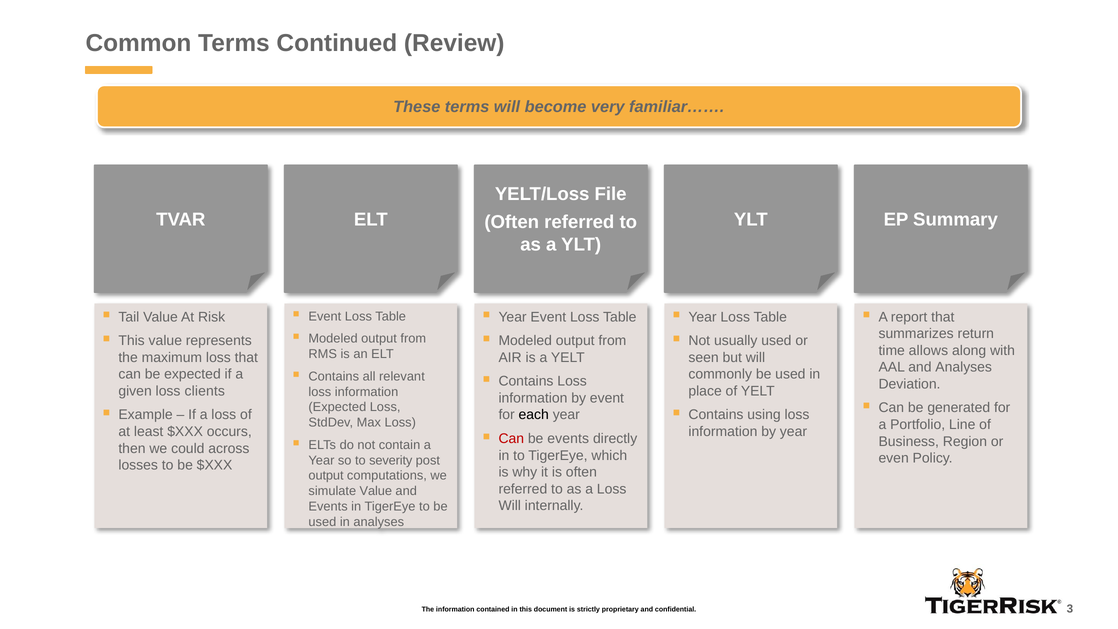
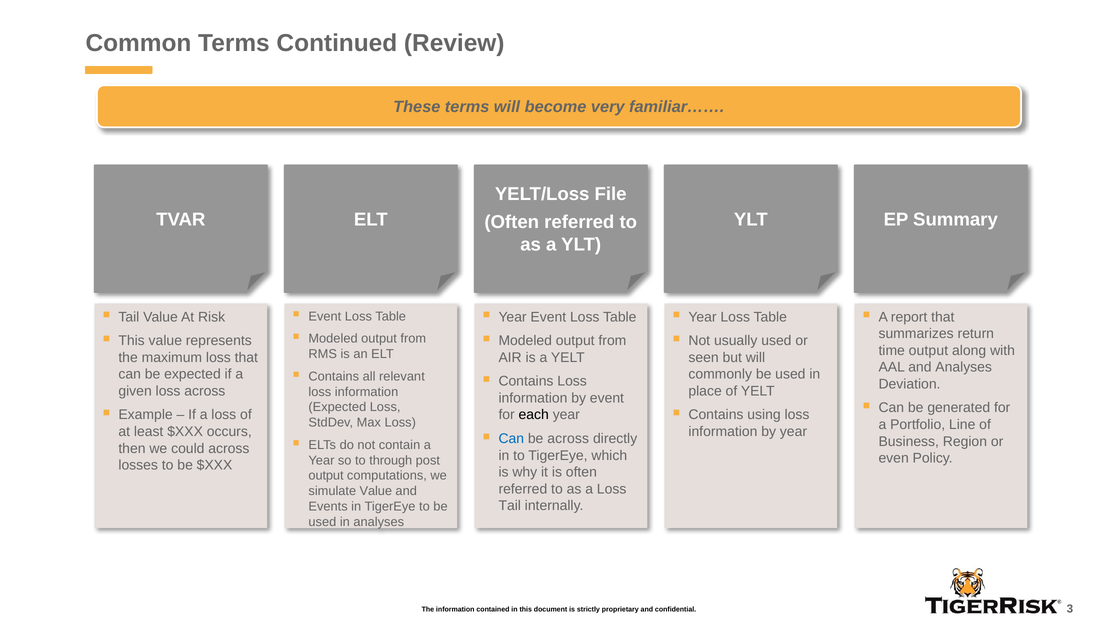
time allows: allows -> output (928, 350)
loss clients: clients -> across (205, 391)
Can colour: red -> blue (511, 439)
be events: events -> across (568, 439)
severity: severity -> through (391, 460)
Will: Will -> Tail (510, 506)
